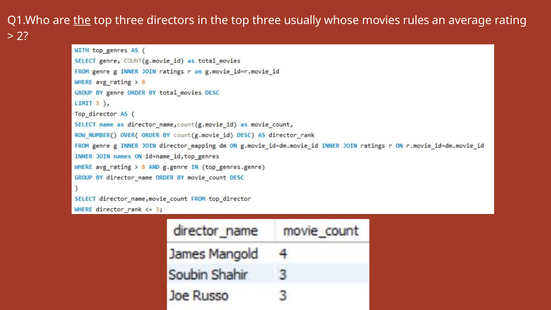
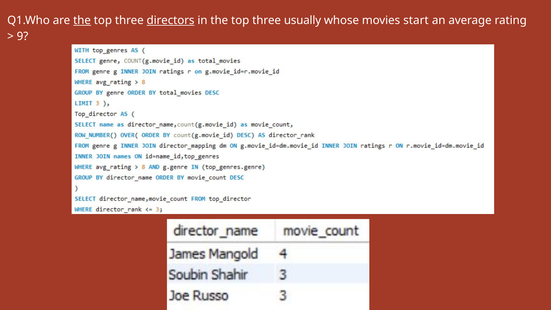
directors underline: none -> present (171, 20)
rules: rules -> start (416, 20)
2: 2 -> 9 (23, 36)
